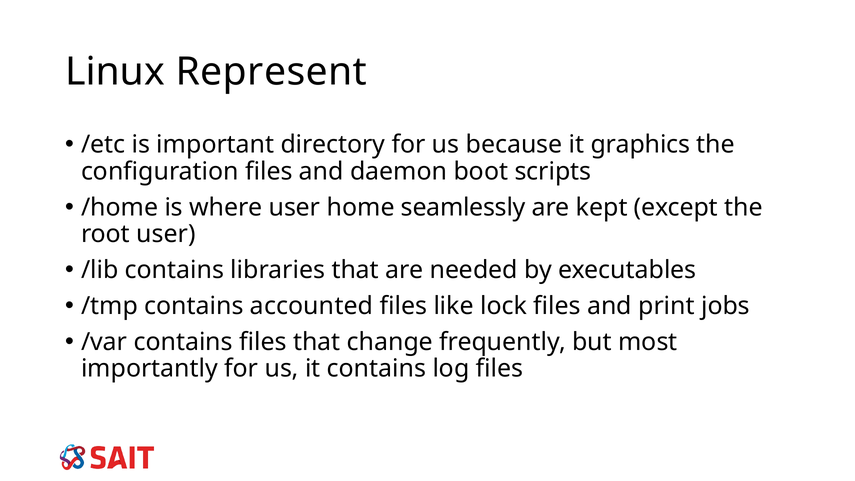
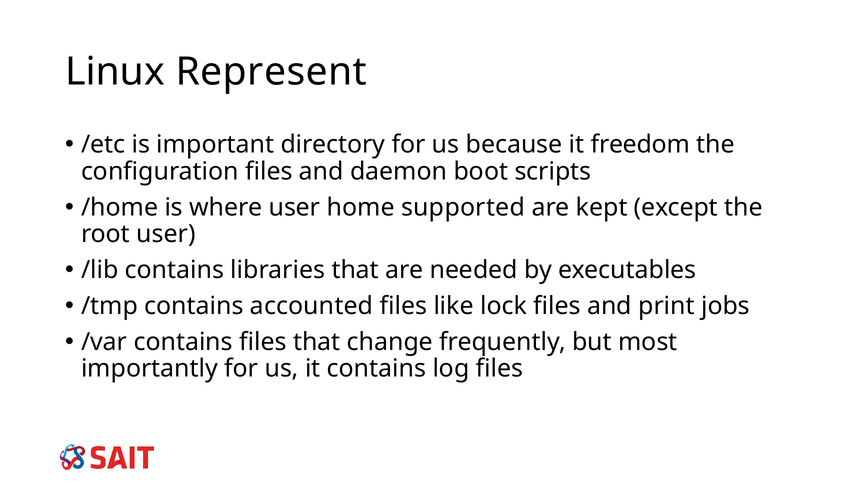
graphics: graphics -> freedom (640, 145)
seamlessly: seamlessly -> supported (463, 207)
